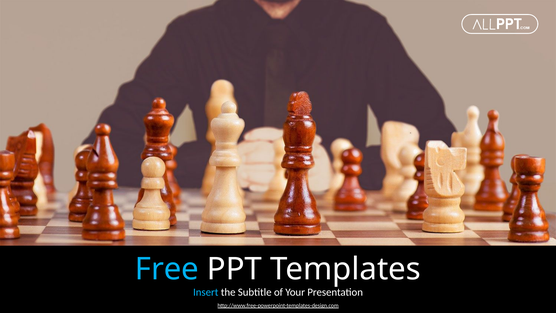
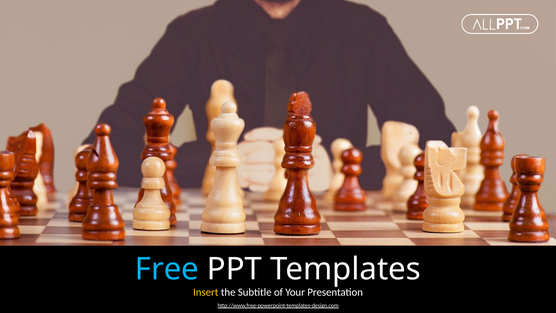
Insert colour: light blue -> yellow (206, 292)
